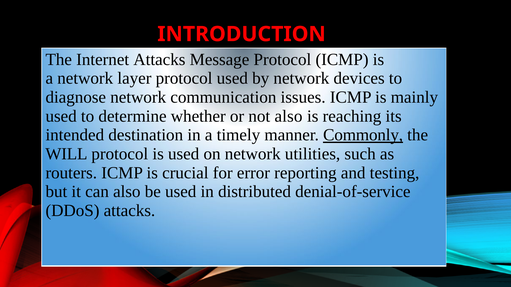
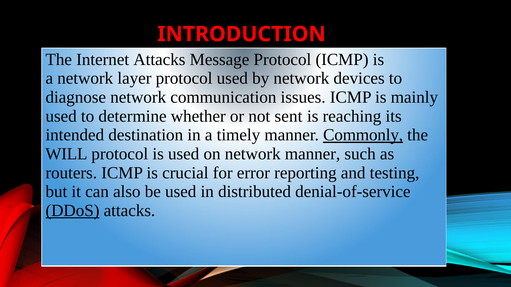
not also: also -> sent (288, 116)
network utilities: utilities -> manner (313, 154)
DDoS underline: none -> present (72, 211)
